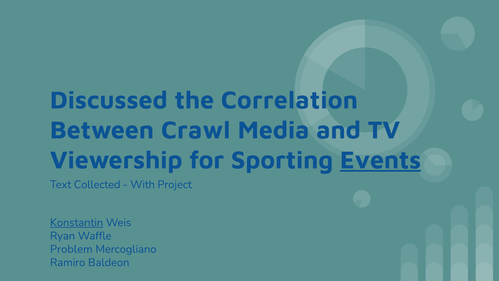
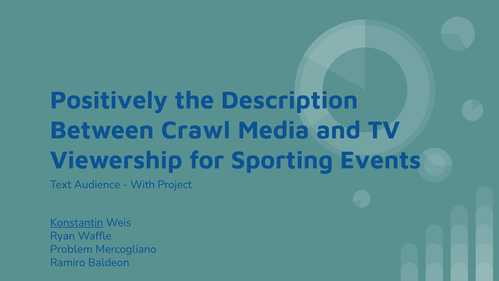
Discussed: Discussed -> Positively (109, 100)
Correlation: Correlation -> Description (290, 100)
Events underline: present -> none (381, 160)
Collected: Collected -> Audience (97, 184)
